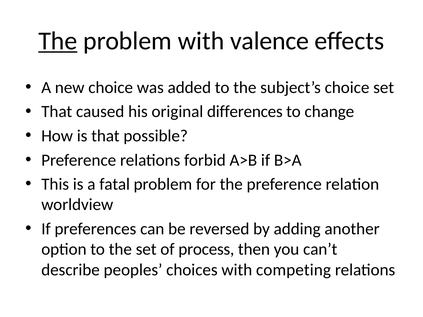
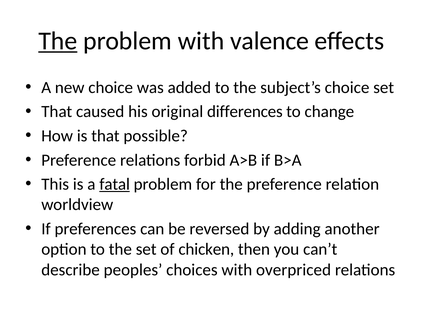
fatal underline: none -> present (115, 184)
process: process -> chicken (206, 250)
competing: competing -> overpriced (294, 270)
